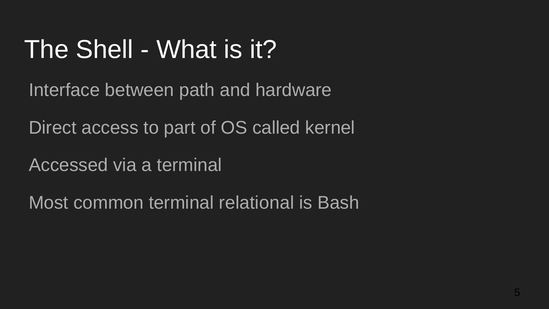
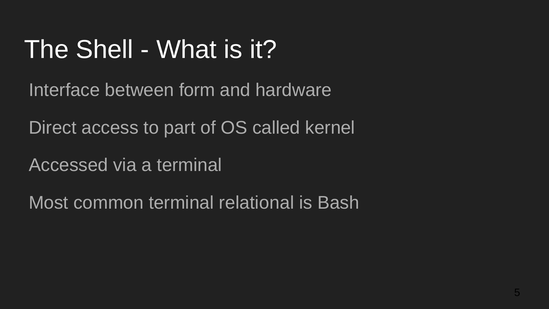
path: path -> form (197, 90)
